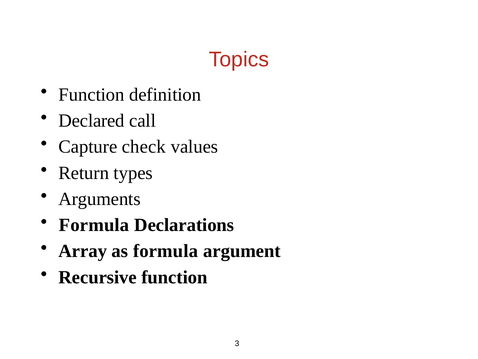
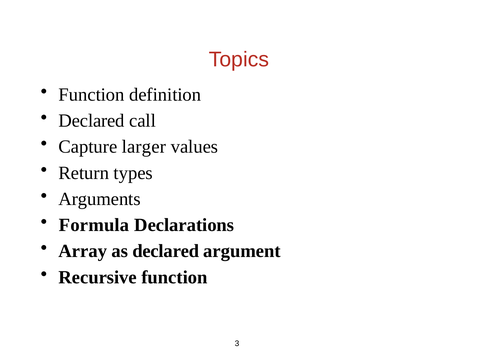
check: check -> larger (144, 147)
as formula: formula -> declared (166, 251)
